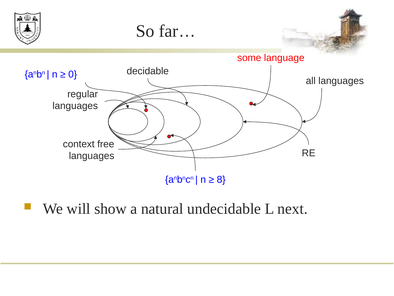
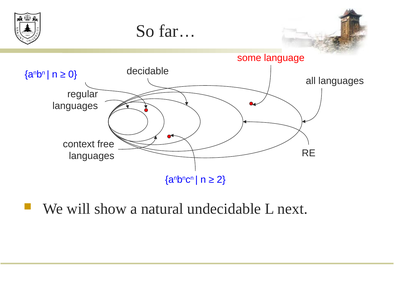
8: 8 -> 2 (221, 179)
